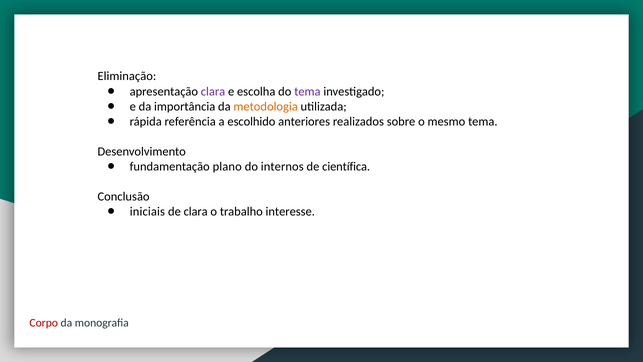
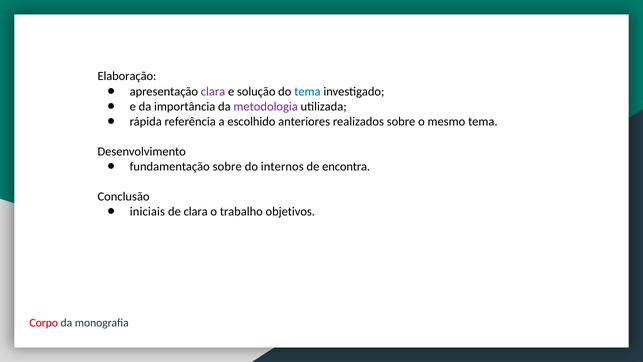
Eliminação: Eliminação -> Elaboração (127, 76)
escolha: escolha -> solução (256, 91)
tema colour: purple -> blue (307, 91)
metodologia colour: orange -> purple (266, 106)
fundamentação plano: plano -> sobre (227, 166)
científica: científica -> encontra (346, 166)
interesse: interesse -> objetivos (290, 211)
